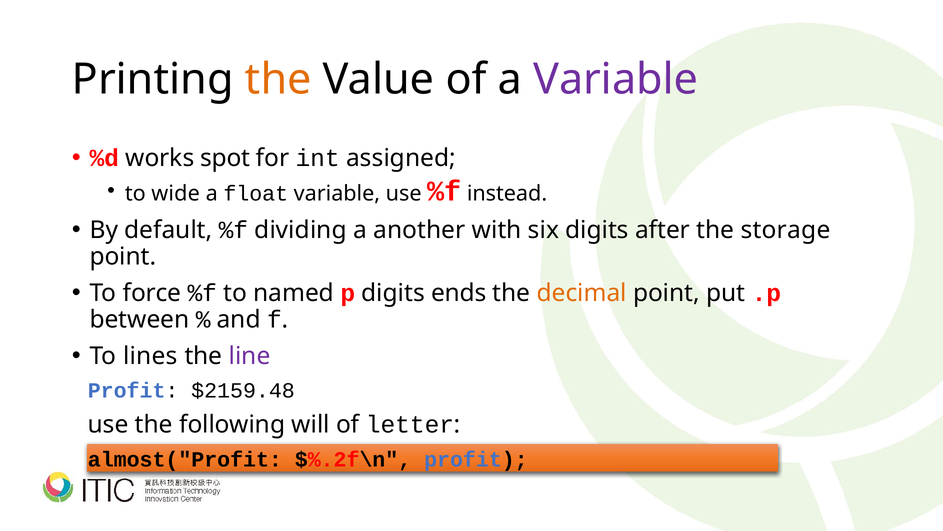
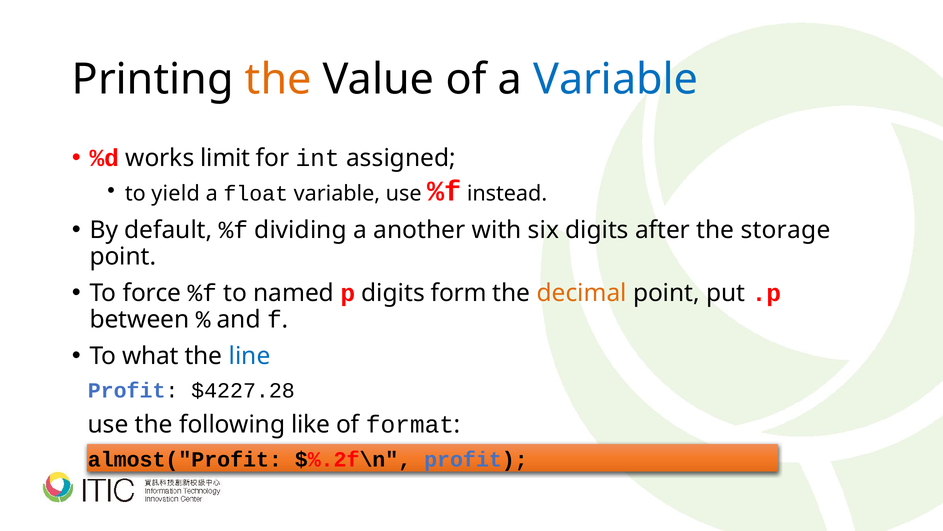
Variable colour: purple -> blue (616, 79)
spot: spot -> limit (225, 158)
wide: wide -> yield (176, 194)
ends: ends -> form (459, 293)
lines: lines -> what (151, 356)
line colour: purple -> blue (250, 356)
$2159.48: $2159.48 -> $4227.28 (243, 390)
will: will -> like (311, 424)
letter: letter -> format (410, 424)
